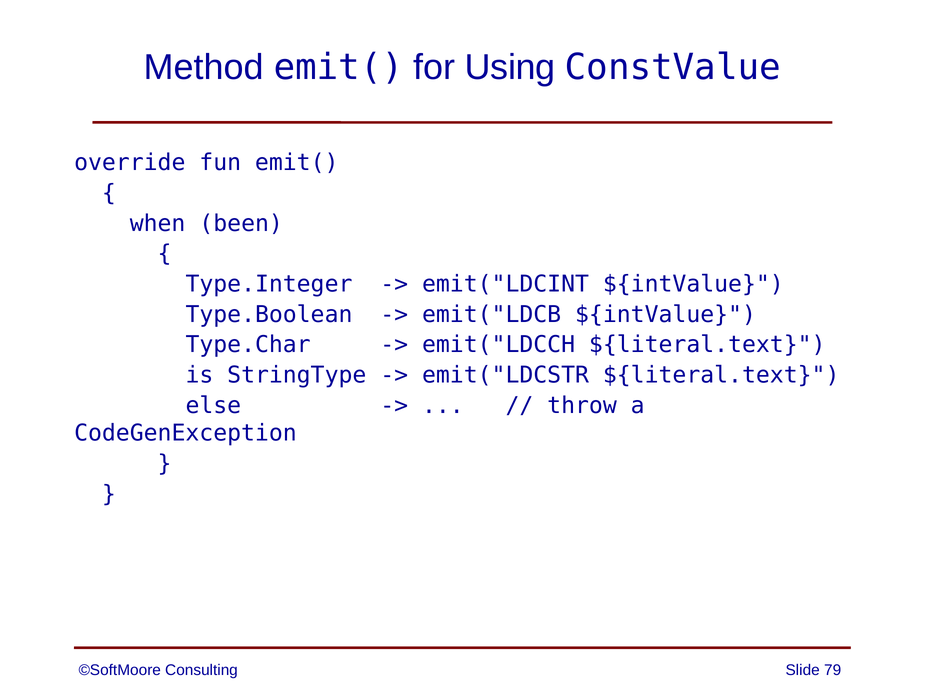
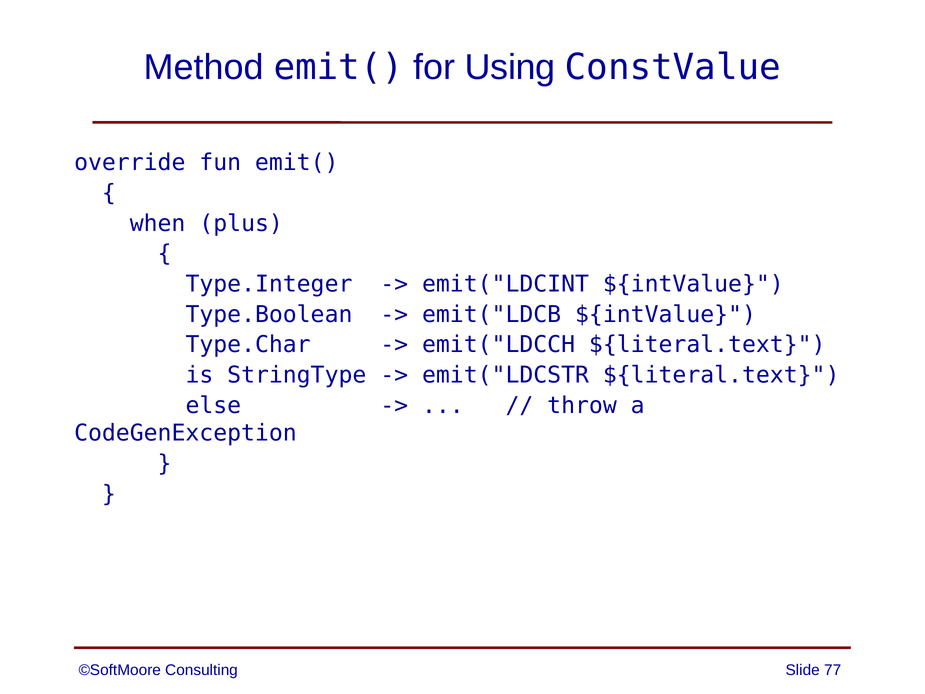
been: been -> plus (241, 223)
79: 79 -> 77 (833, 670)
